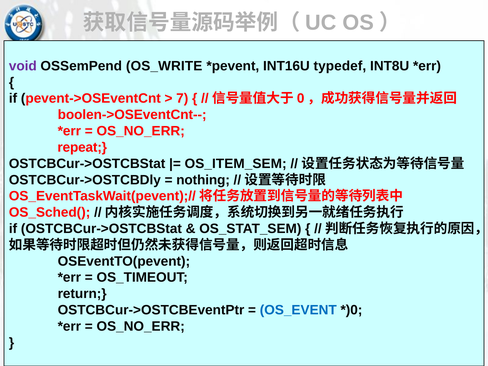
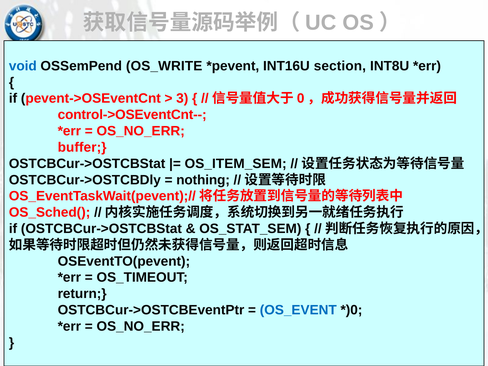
void colour: purple -> blue (23, 66)
typedef: typedef -> section (340, 66)
7: 7 -> 3 (182, 99)
boolen->OSEventCnt--: boolen->OSEventCnt-- -> control->OSEventCnt-- (132, 115)
repeat: repeat -> buffer (82, 147)
